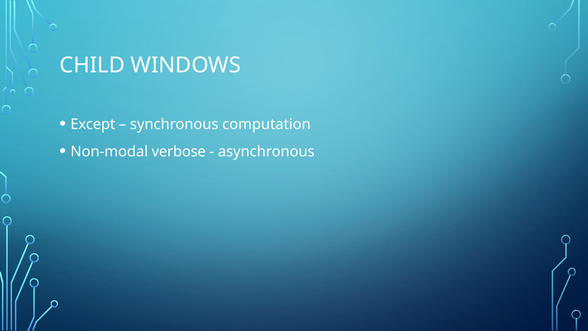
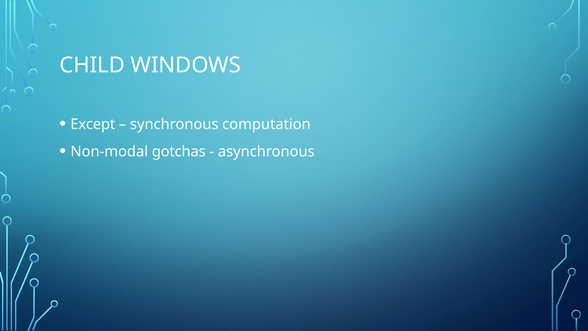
verbose: verbose -> gotchas (179, 151)
